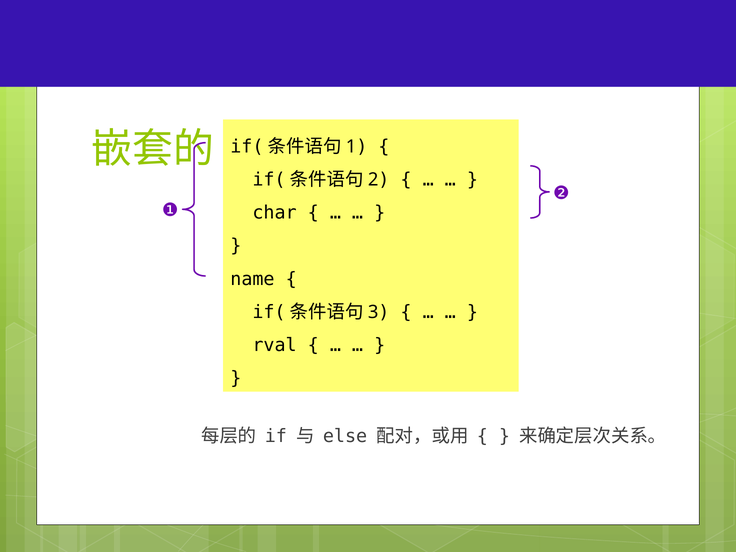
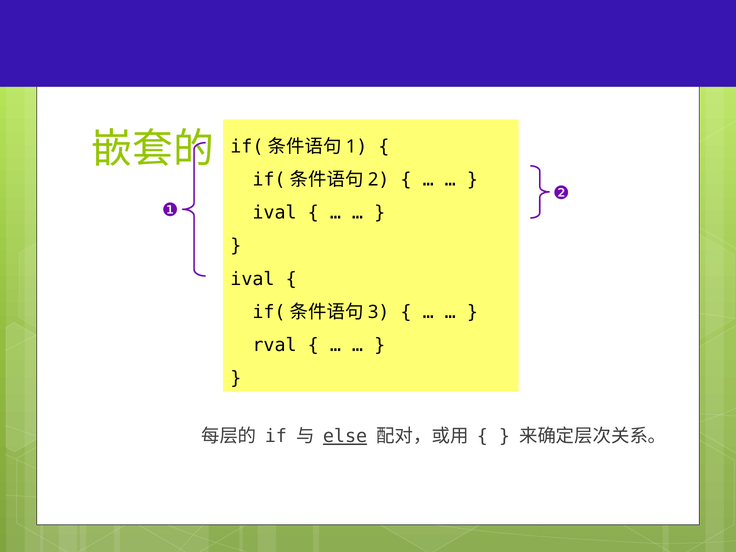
char: char -> ival (275, 213)
name: name -> ival (252, 279)
else underline: none -> present (345, 436)
